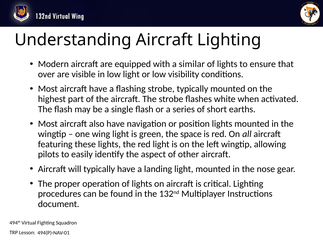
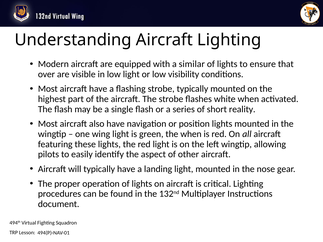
earths: earths -> reality (242, 109)
the space: space -> when (191, 134)
